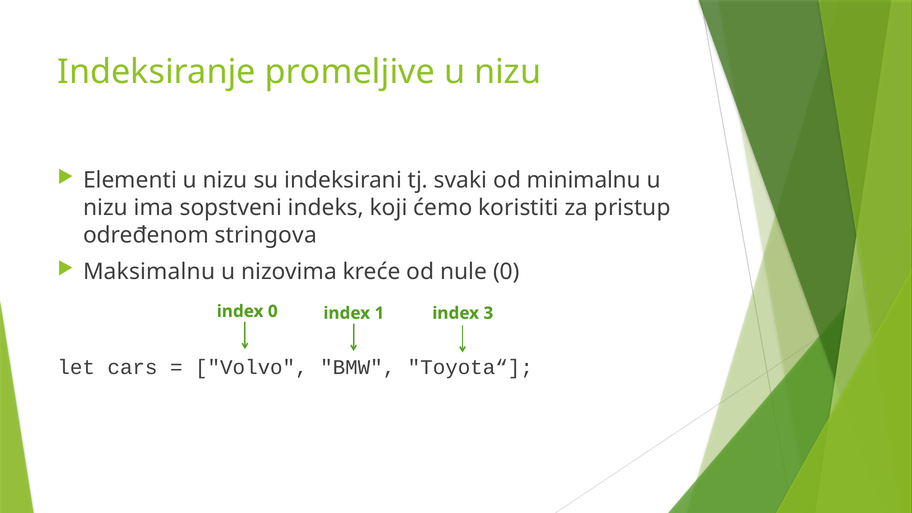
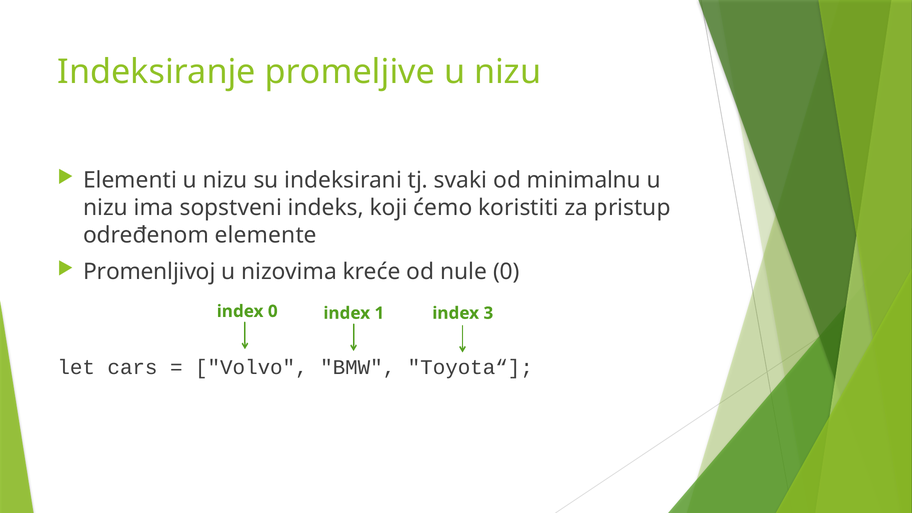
stringova: stringova -> elemente (266, 235)
Maksimalnu: Maksimalnu -> Promenljivoj (149, 272)
